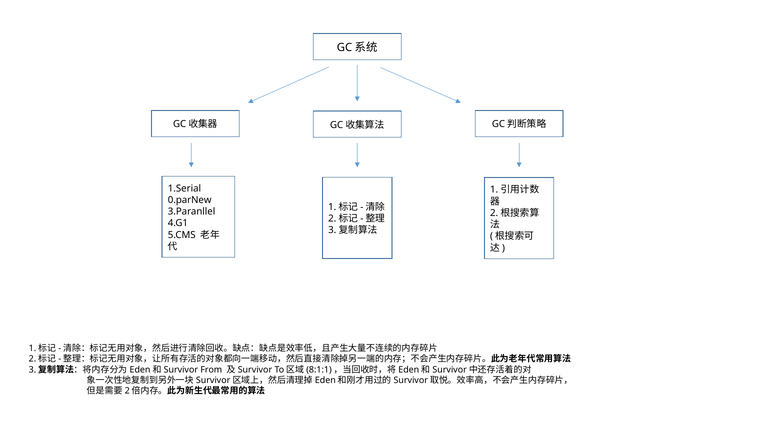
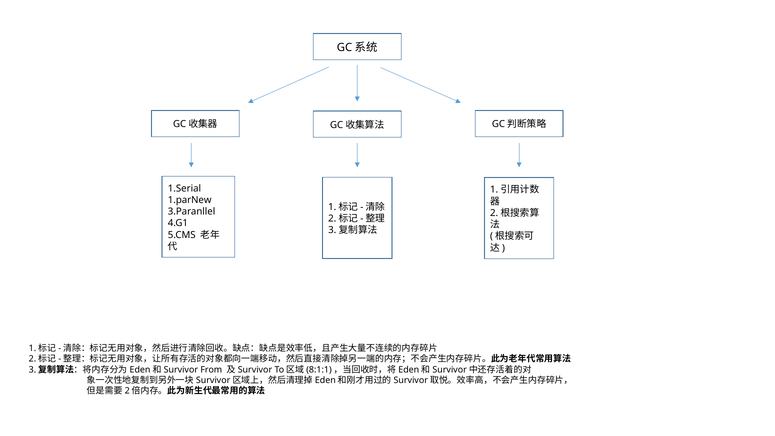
0.parNew: 0.parNew -> 1.parNew (190, 200)
